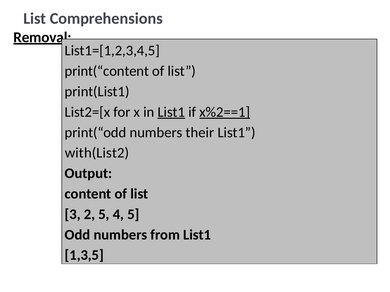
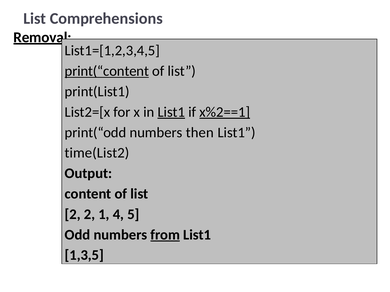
print(“content underline: none -> present (107, 71)
their: their -> then (200, 133)
with(List2: with(List2 -> time(List2 (97, 153)
3: 3 -> 2 (73, 215)
2 5: 5 -> 1 (104, 215)
from underline: none -> present (165, 235)
